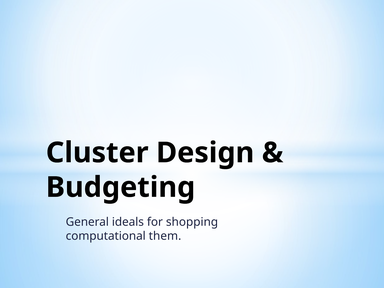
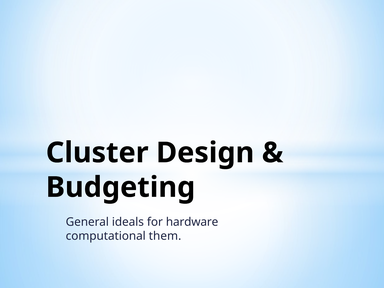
shopping: shopping -> hardware (192, 222)
